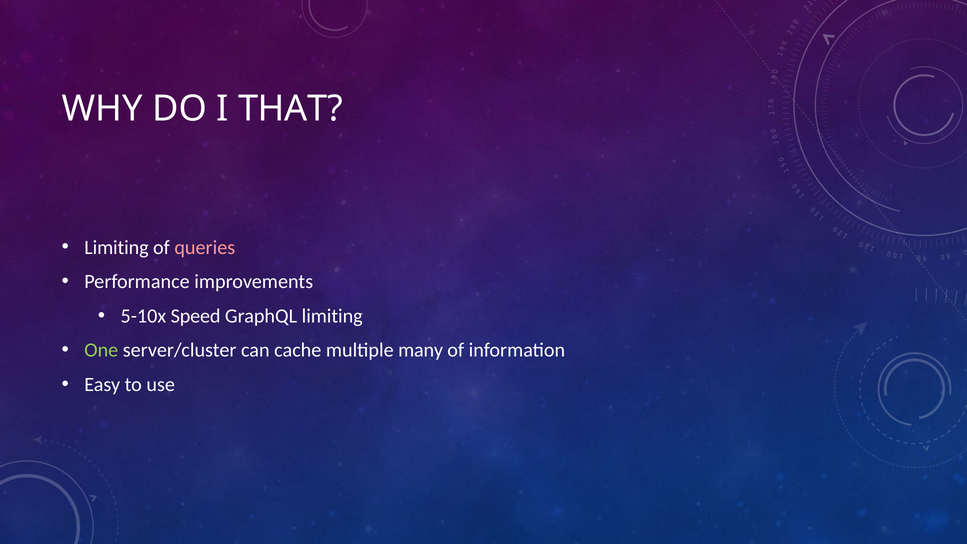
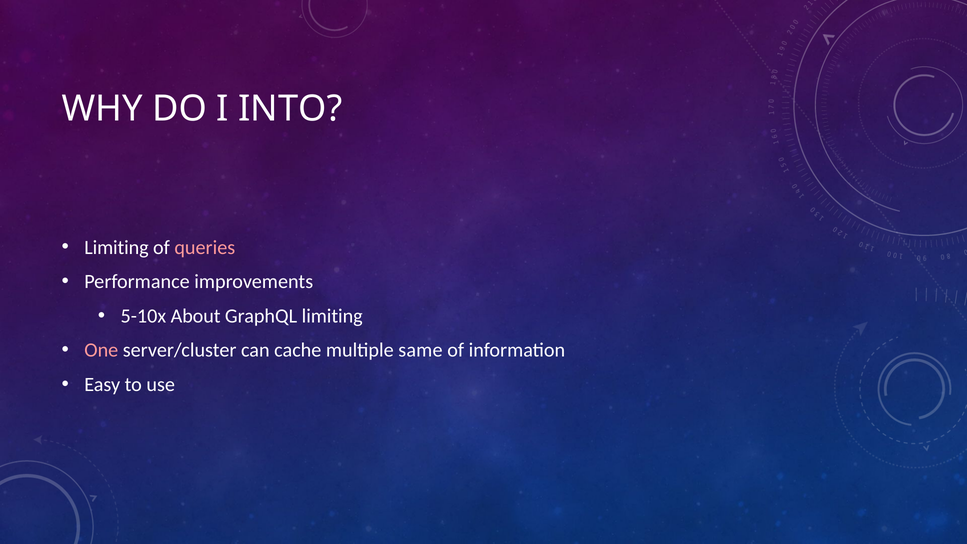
THAT: THAT -> INTO (290, 109)
Speed: Speed -> About (196, 316)
One colour: light green -> pink (101, 350)
many: many -> same (420, 350)
